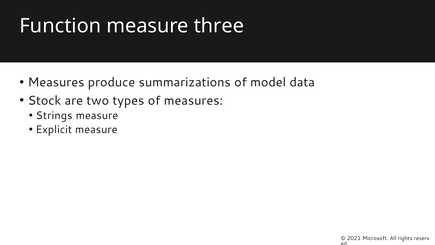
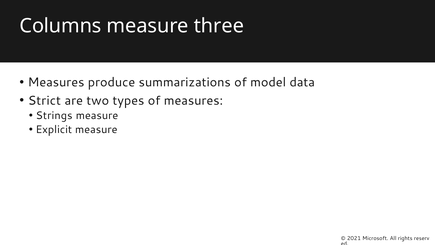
Function: Function -> Columns (61, 26)
Stock: Stock -> Strict (44, 101)
